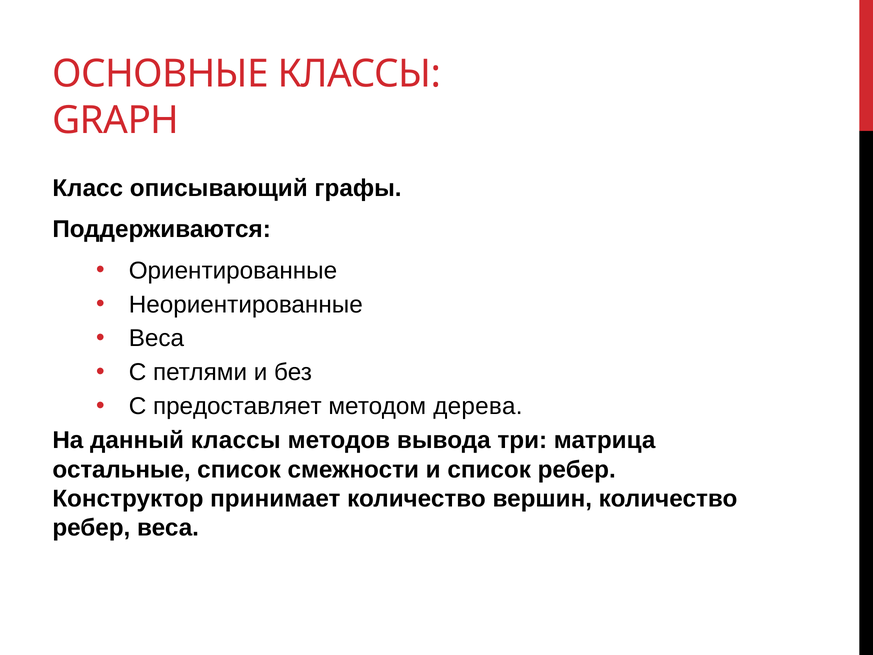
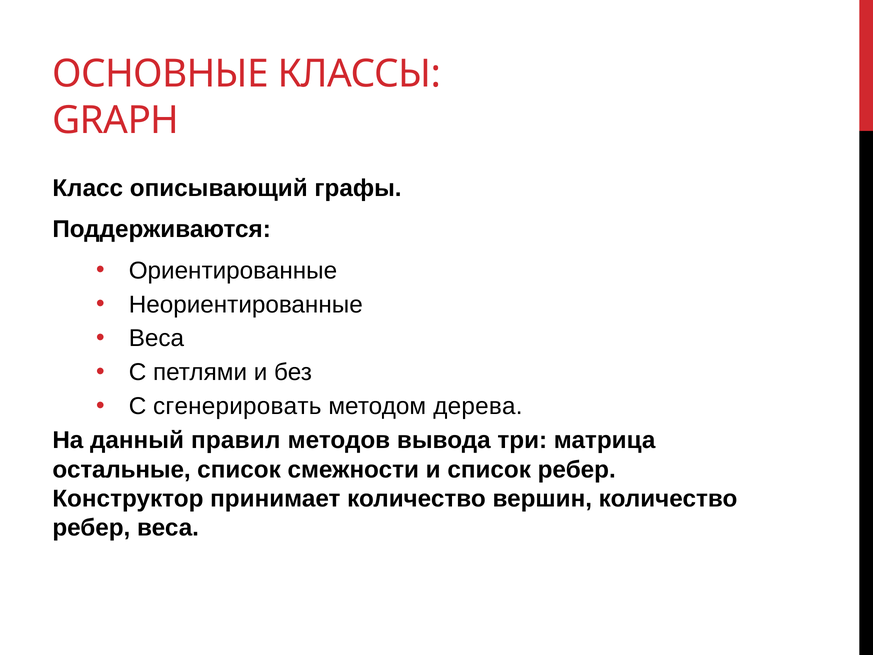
предоставляет: предоставляет -> сгенерировать (237, 406)
данный классы: классы -> правил (236, 440)
